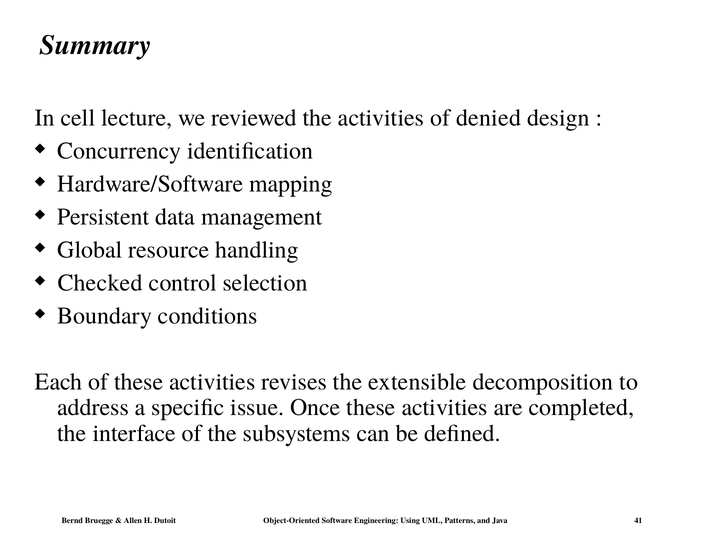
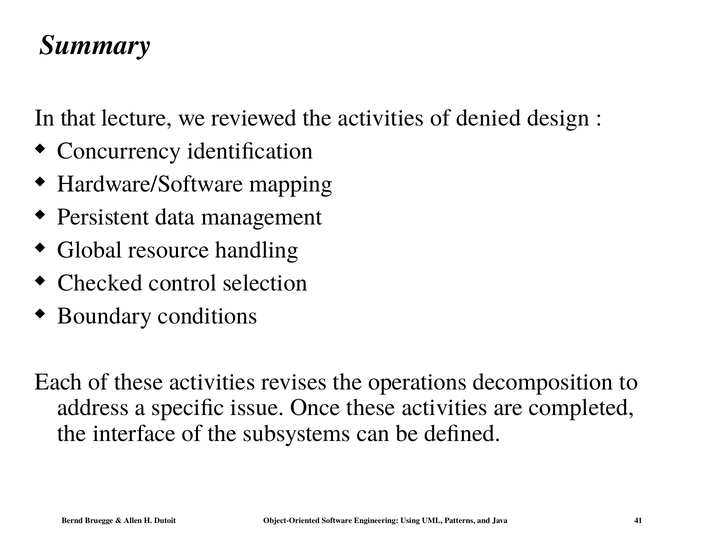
cell: cell -> that (78, 118)
extensible: extensible -> operations (418, 382)
